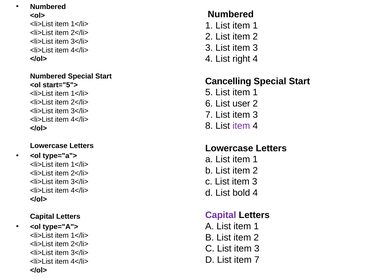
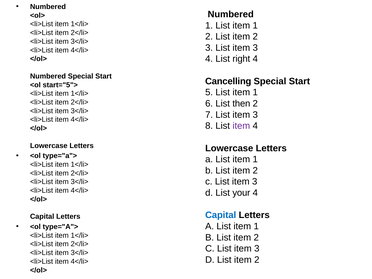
user: user -> then (241, 104)
bold: bold -> your (241, 193)
Capital colour: purple -> blue (221, 215)
D List item 7: 7 -> 2 (257, 260)
